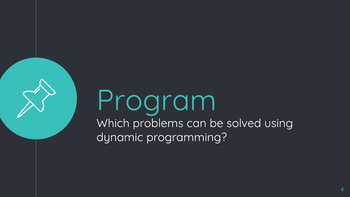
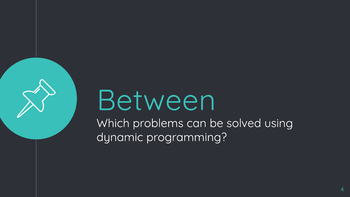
Program: Program -> Between (156, 100)
